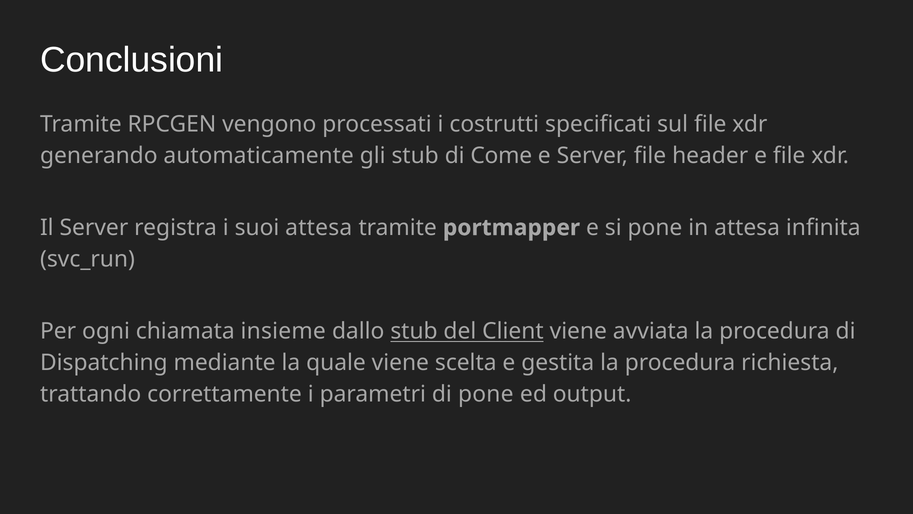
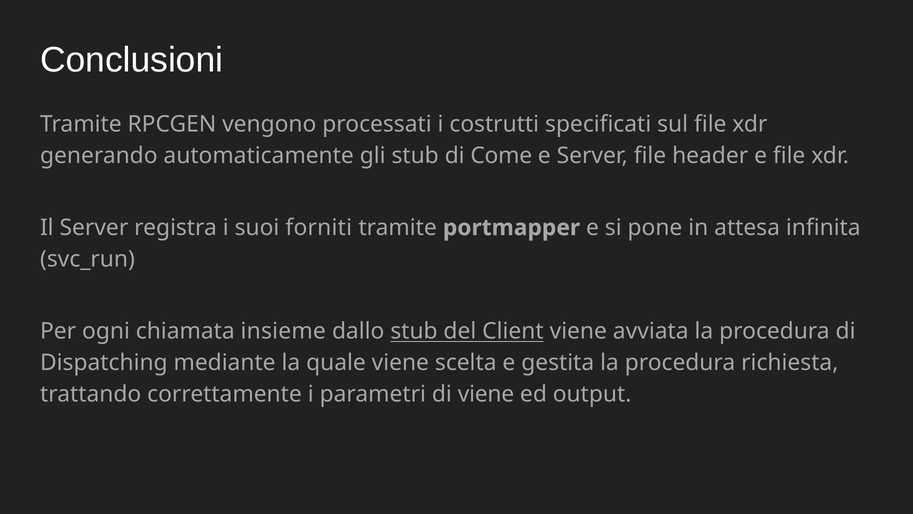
suoi attesa: attesa -> forniti (319, 228)
di pone: pone -> viene (486, 394)
